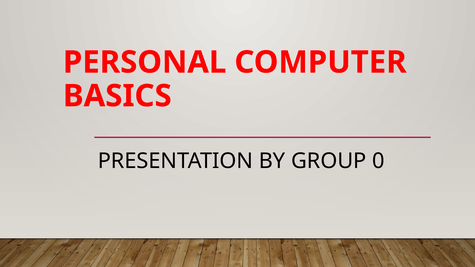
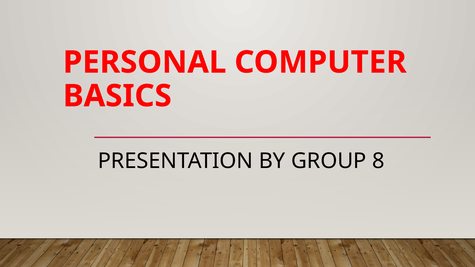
0: 0 -> 8 (378, 161)
